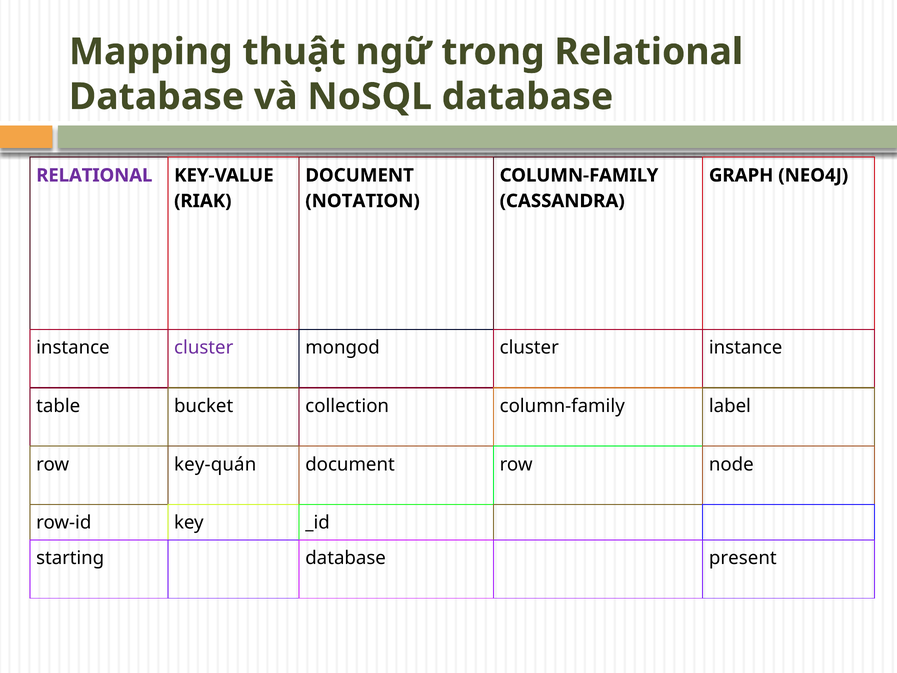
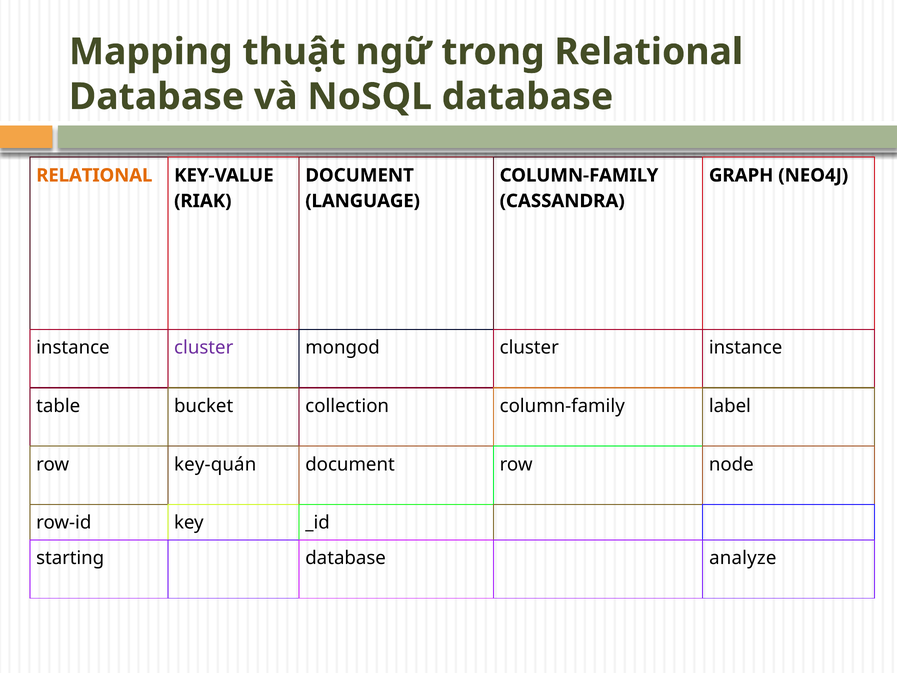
RELATIONAL colour: purple -> orange (94, 175)
NOTATION: NOTATION -> LANGUAGE (363, 201)
present: present -> analyze (743, 558)
